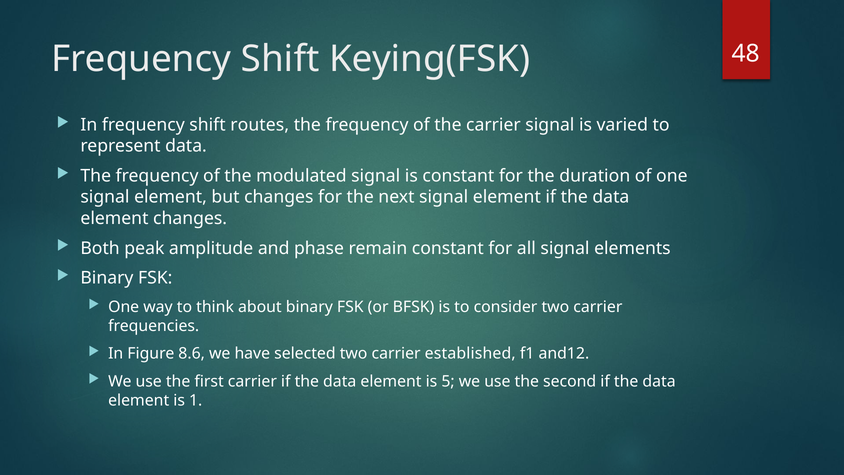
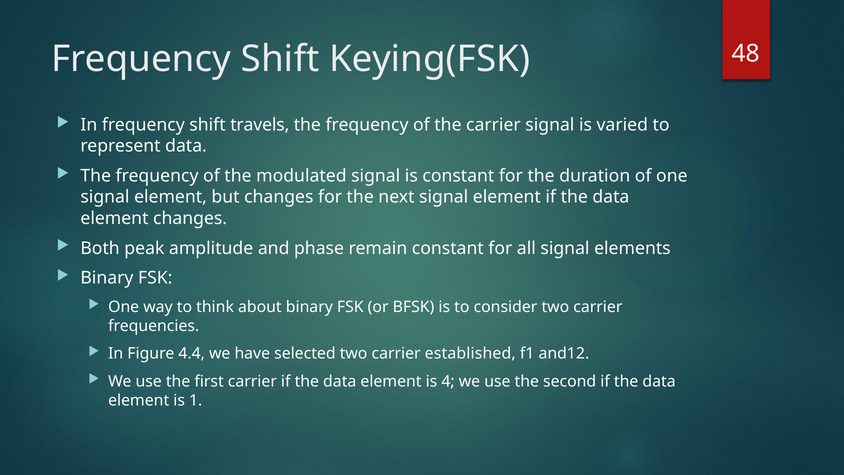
routes: routes -> travels (260, 125)
8.6: 8.6 -> 4.4 (192, 353)
5: 5 -> 4 (448, 381)
